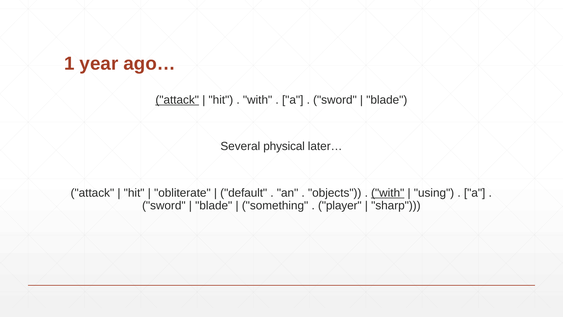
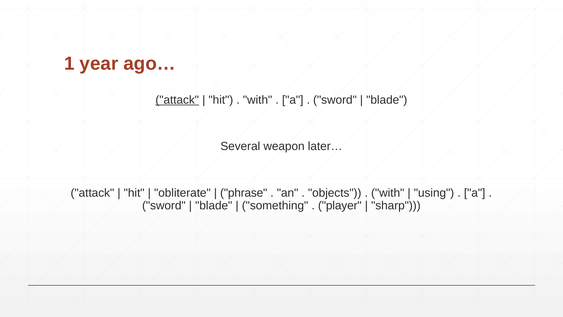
physical: physical -> weapon (284, 146)
default: default -> phrase (244, 193)
with underline: present -> none (388, 193)
